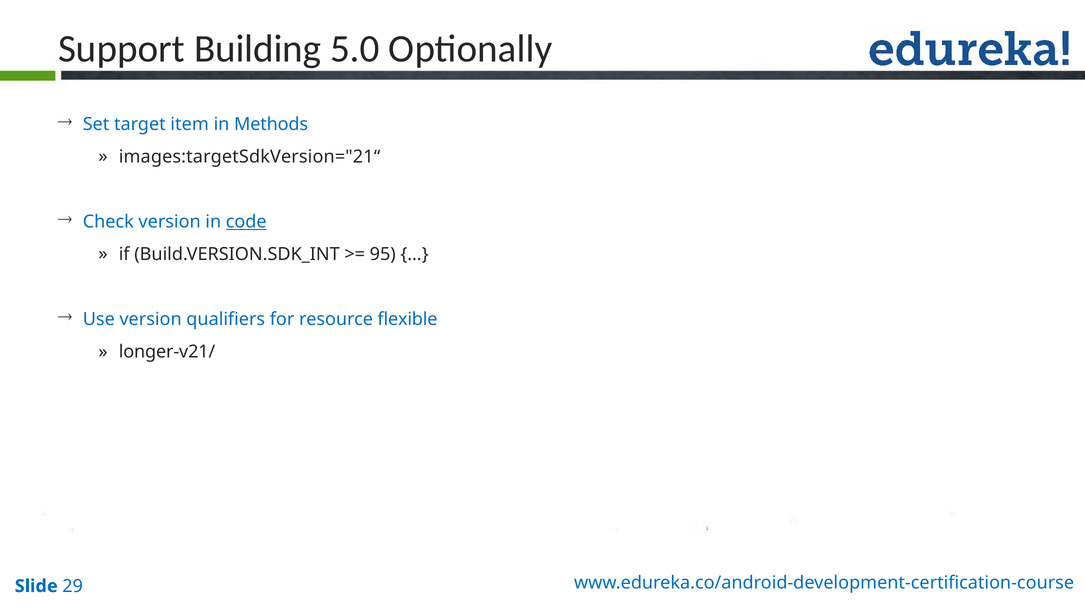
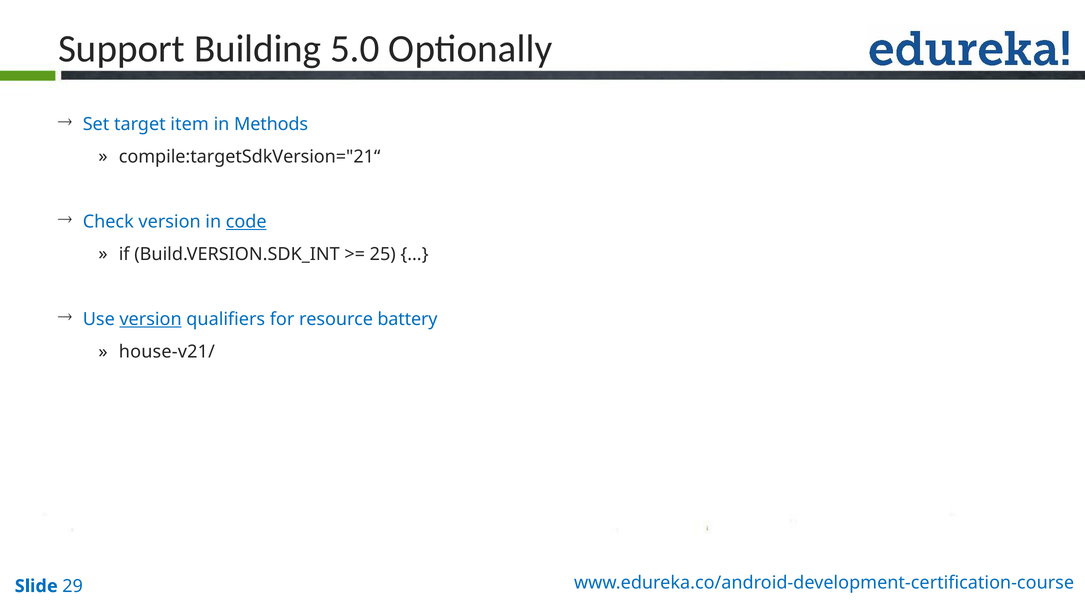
images:targetSdkVersion="21“: images:targetSdkVersion="21“ -> compile:targetSdkVersion="21“ (250, 157)
95: 95 -> 25 (383, 254)
version underline: none -> present (151, 319)
flexible: flexible -> battery (407, 319)
longer-v21/: longer-v21/ -> house-v21/ (167, 352)
